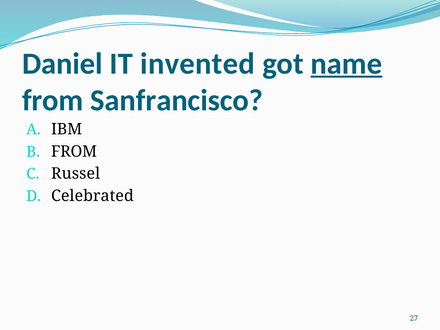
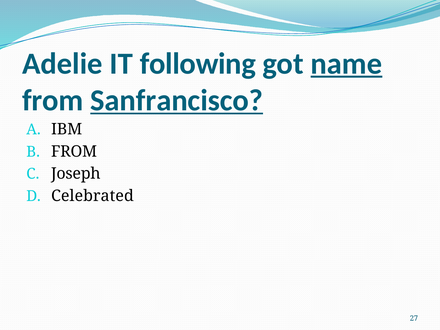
Daniel: Daniel -> Adelie (62, 64)
invented: invented -> following (198, 64)
Sanfrancisco underline: none -> present (177, 100)
Russel: Russel -> Joseph (76, 174)
